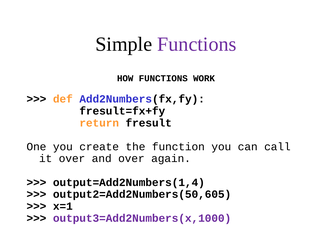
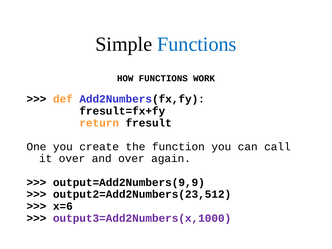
Functions colour: purple -> blue (197, 44)
output=Add2Numbers(1,4: output=Add2Numbers(1,4 -> output=Add2Numbers(9,9 (129, 182)
output2=Add2Numbers(50,605: output2=Add2Numbers(50,605 -> output2=Add2Numbers(23,512 (142, 194)
x=1: x=1 -> x=6 (63, 206)
